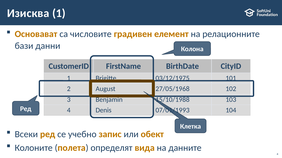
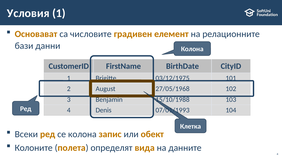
Изисква: Изисква -> Условия (28, 13)
се учебно: учебно -> колона (82, 135)
